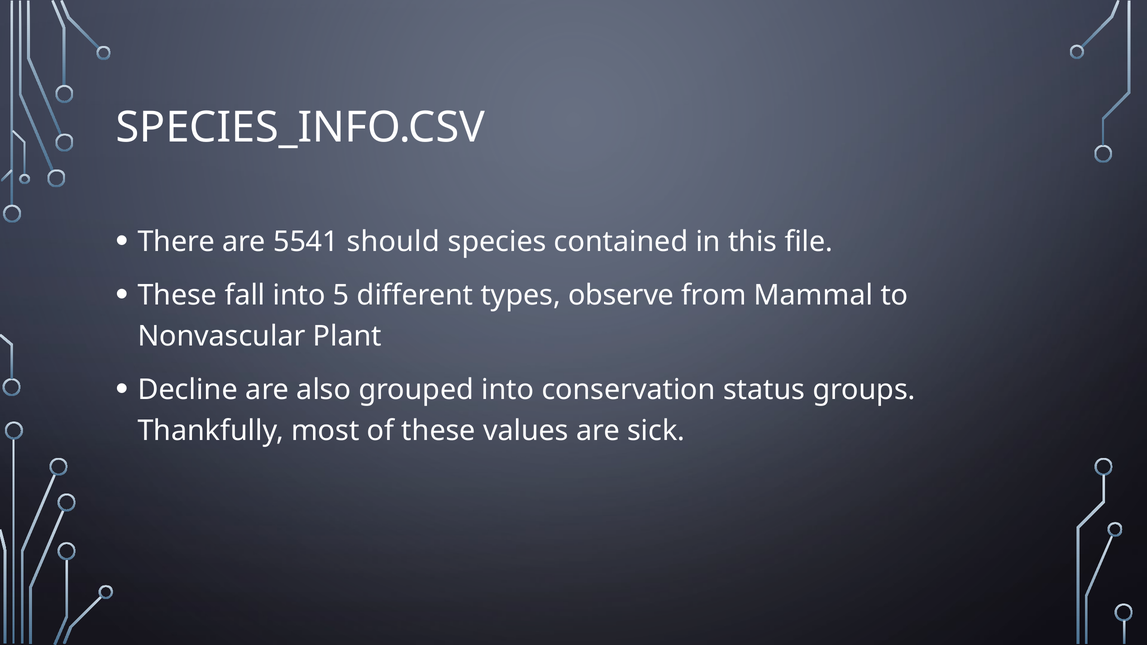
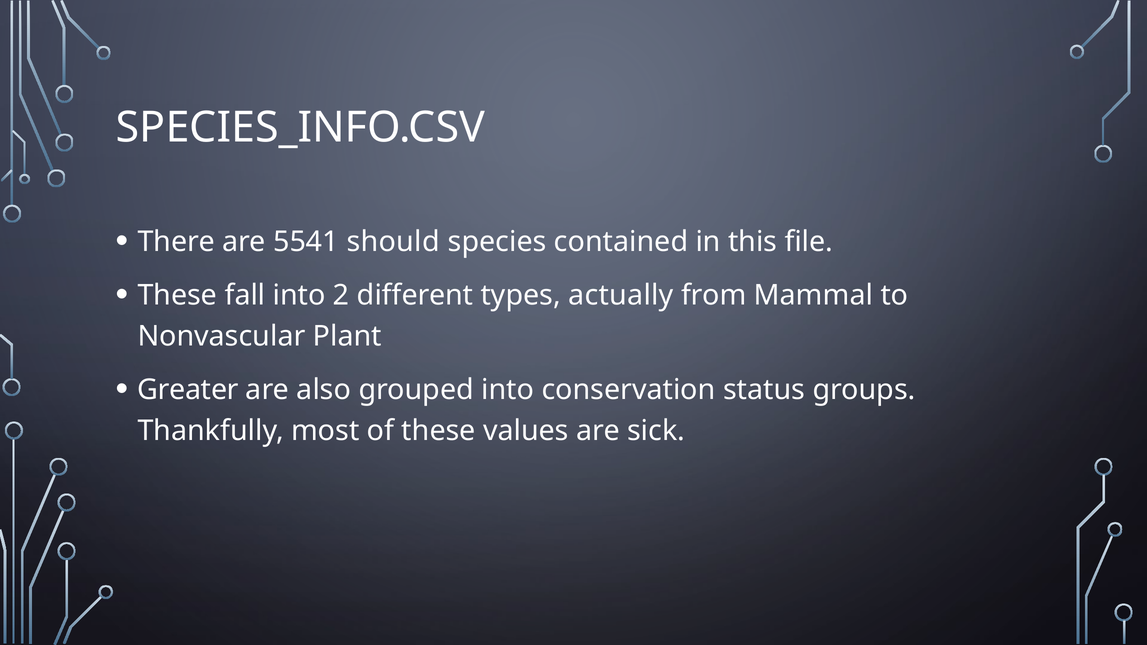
5: 5 -> 2 (341, 295)
observe: observe -> actually (621, 295)
Decline: Decline -> Greater (188, 390)
